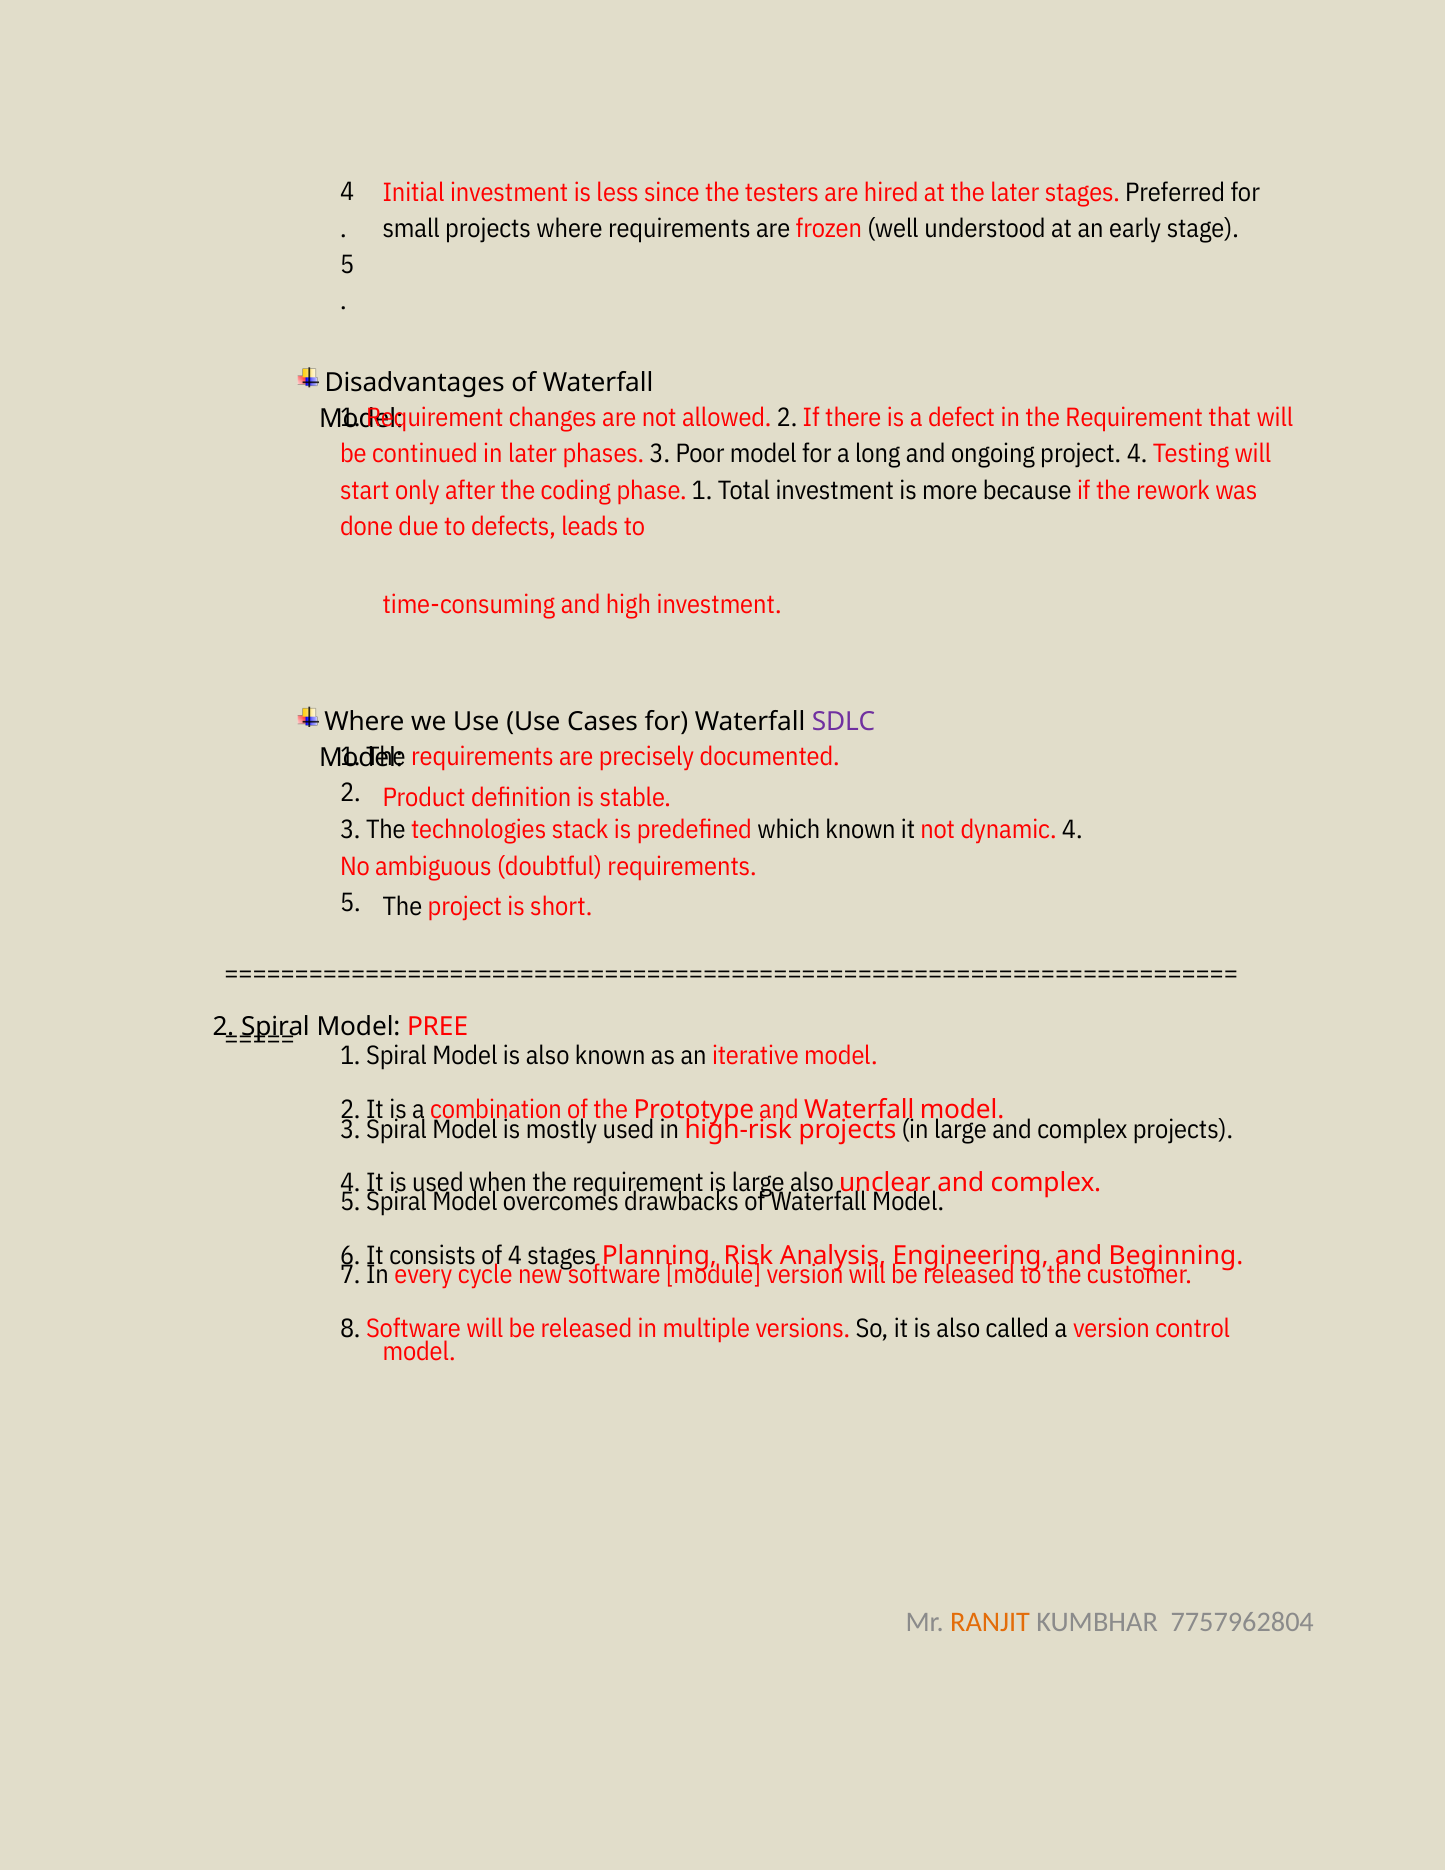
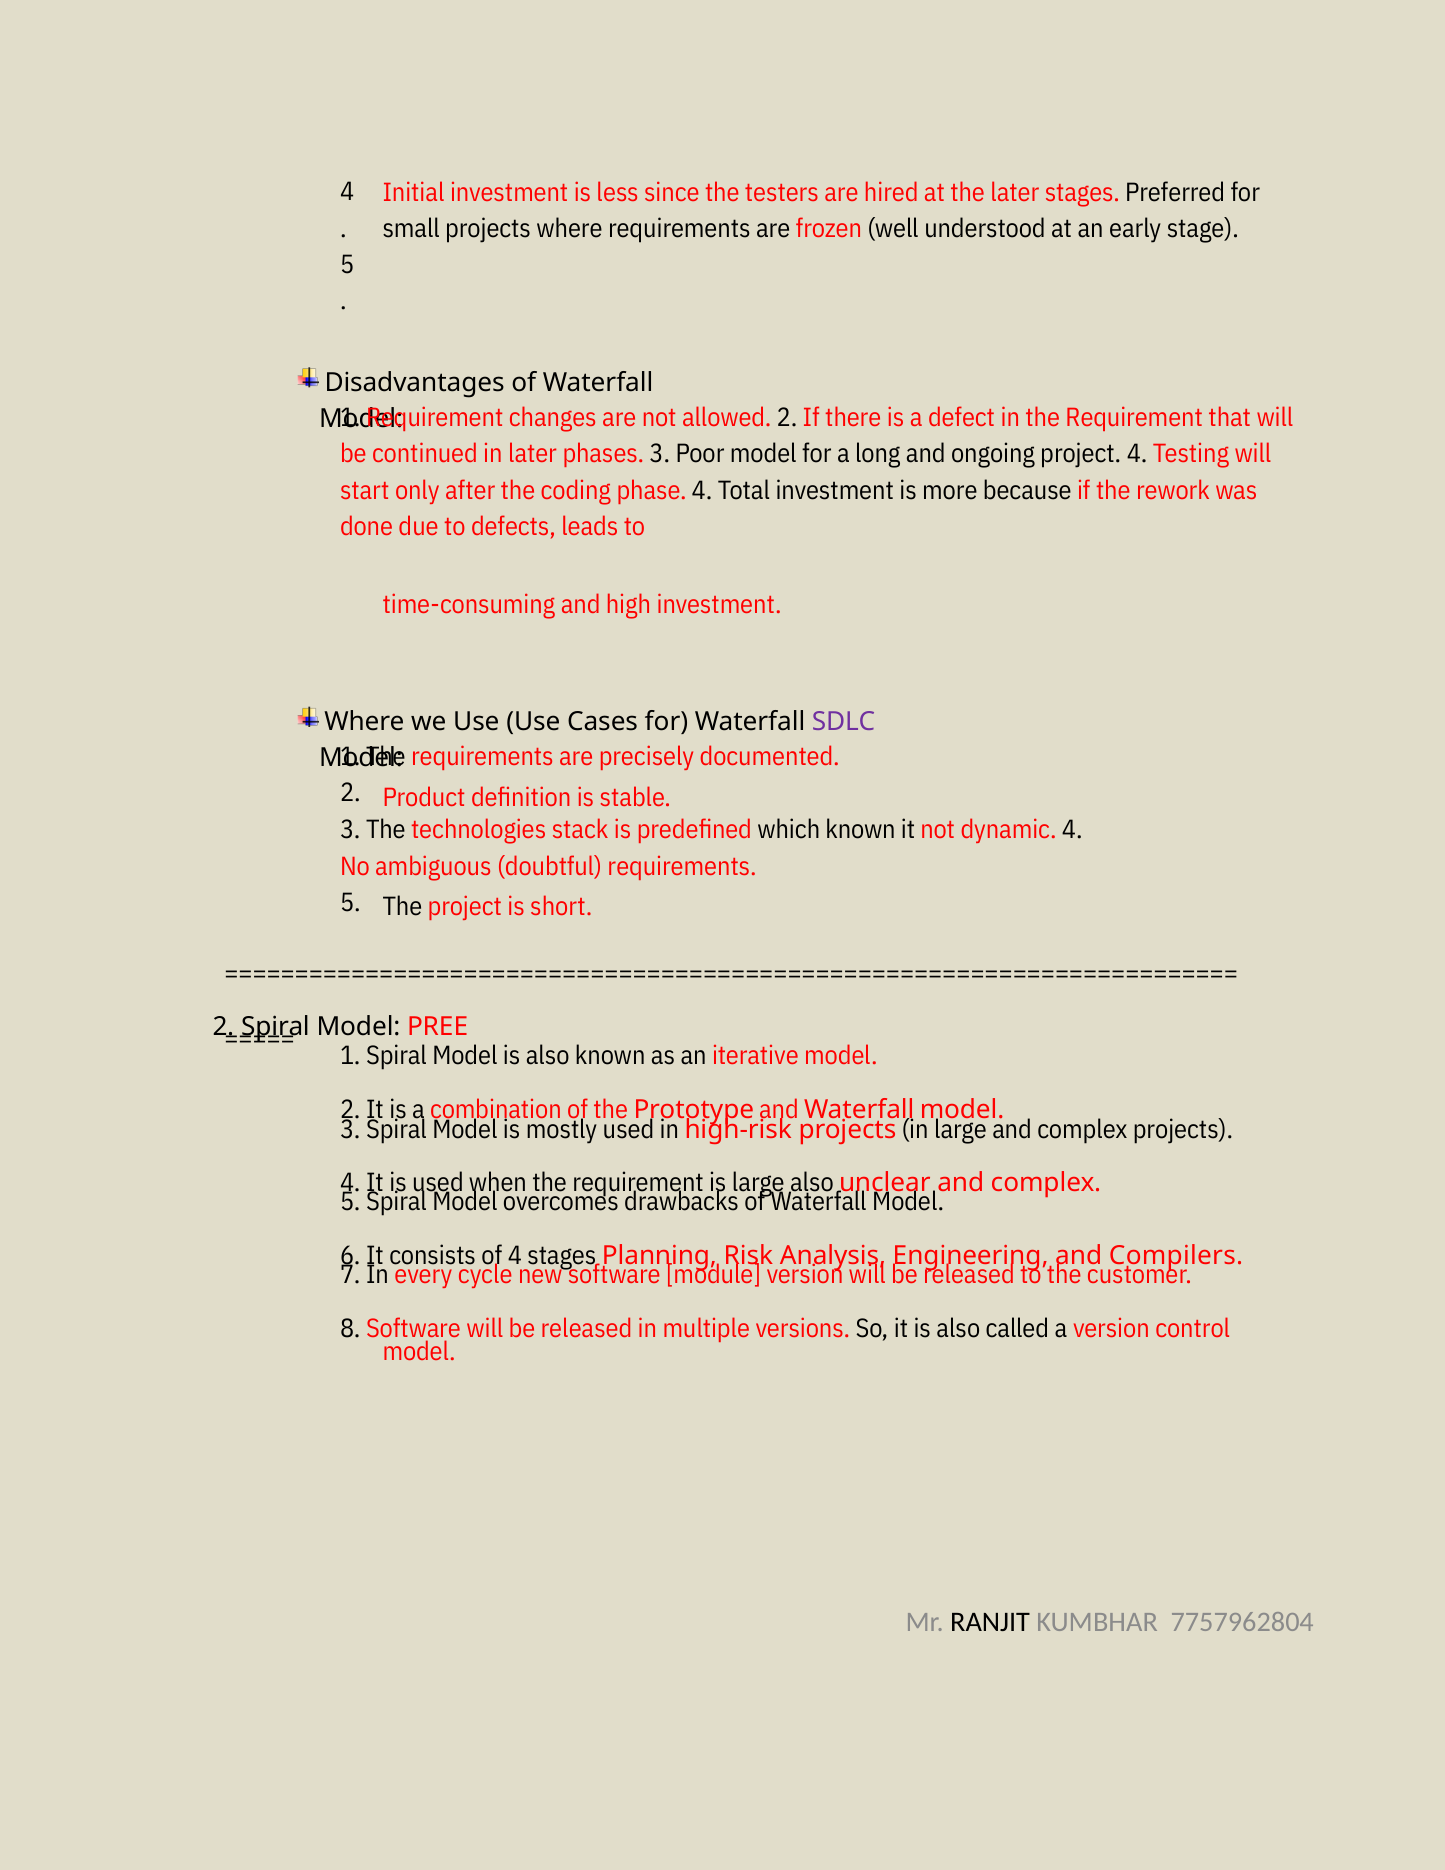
phase 1: 1 -> 4 (702, 491)
Beginning: Beginning -> Compilers (1176, 1256)
RANJIT colour: orange -> black (990, 1623)
